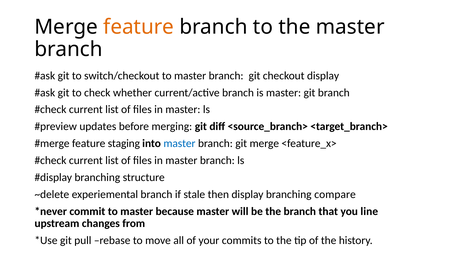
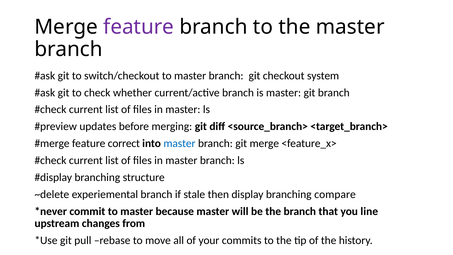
feature colour: orange -> purple (139, 27)
checkout display: display -> system (323, 76)
staging: staging -> correct (124, 143)
